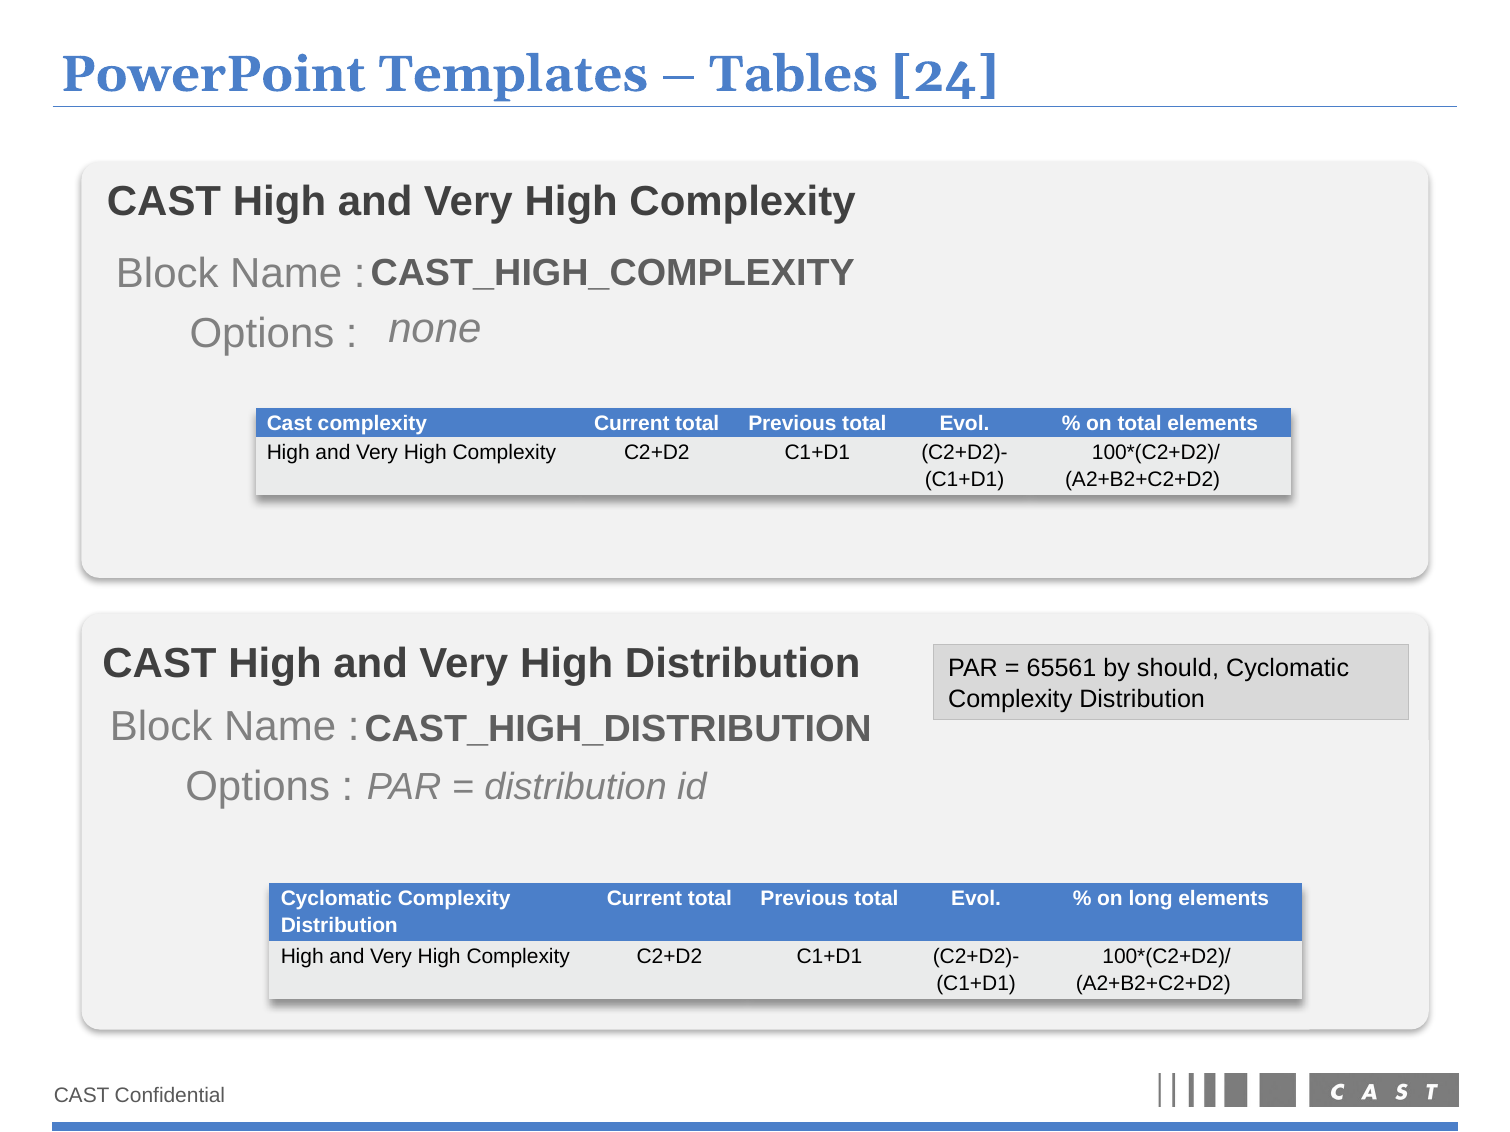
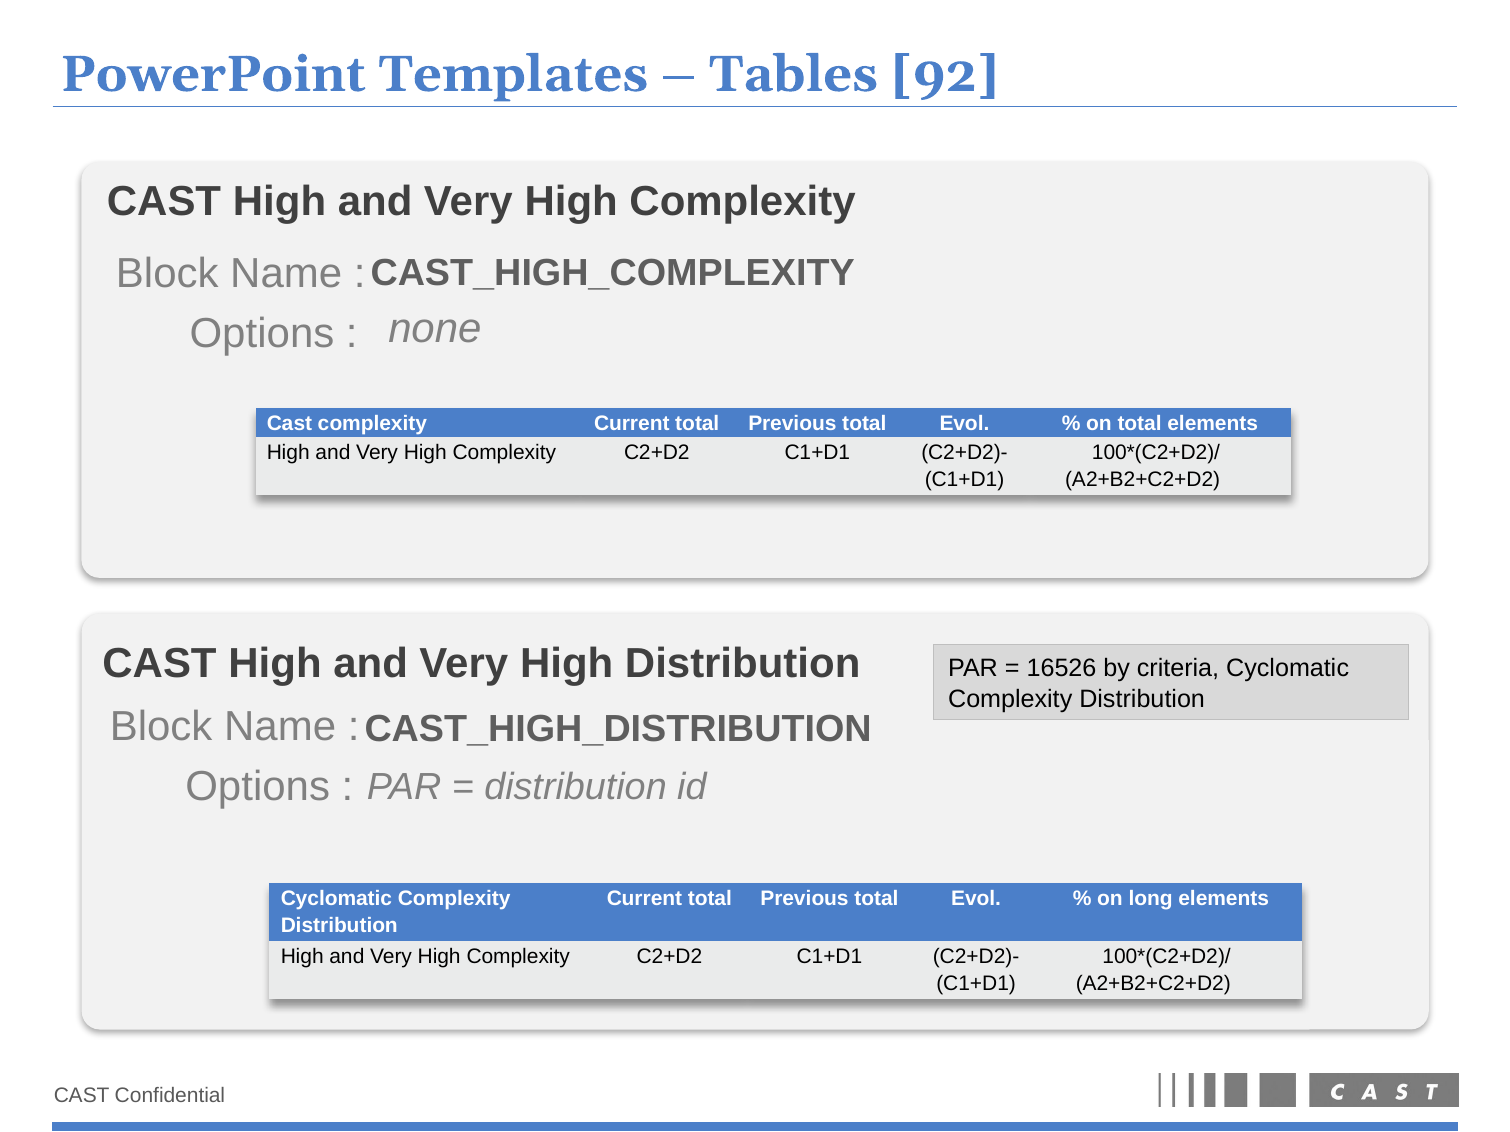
24: 24 -> 92 (945, 74)
65561: 65561 -> 16526 (1062, 669)
should: should -> criteria (1178, 669)
